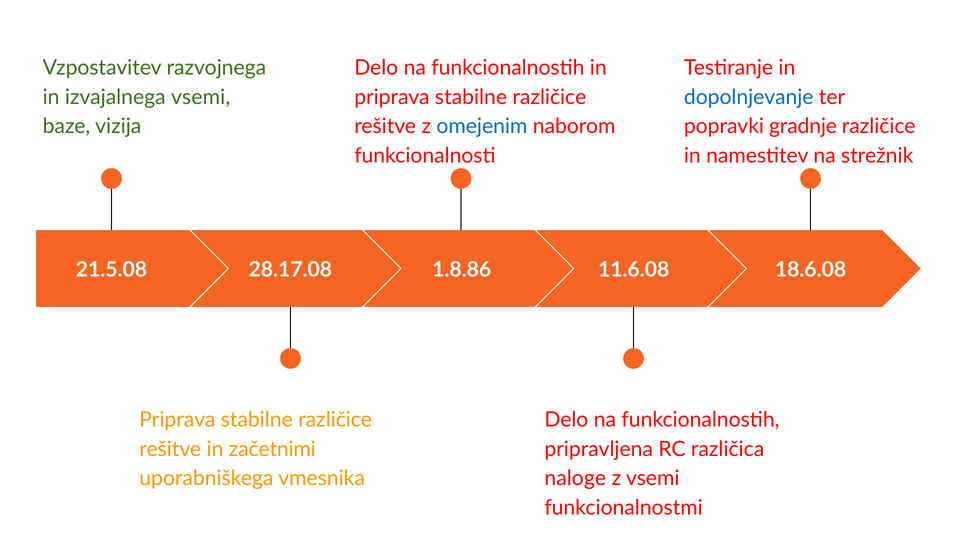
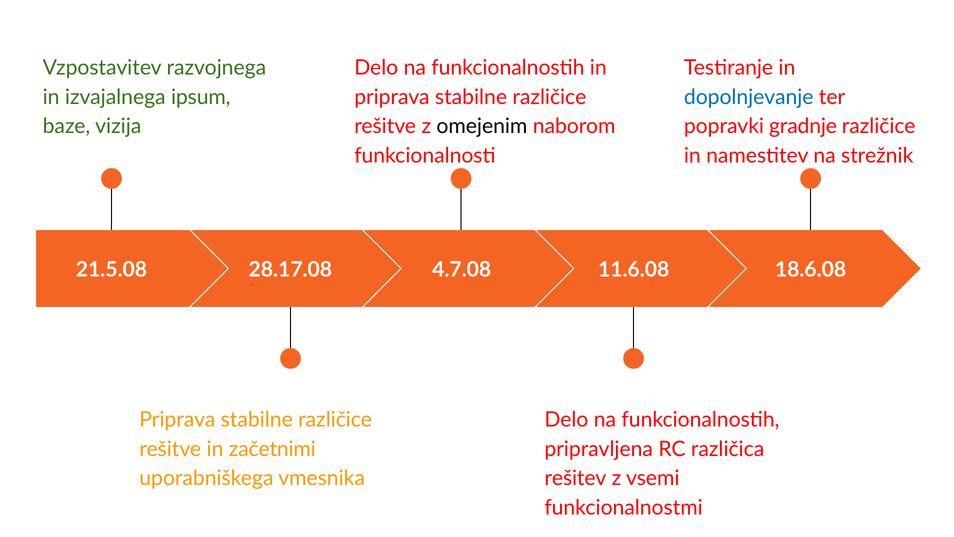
izvajalnega vsemi: vsemi -> ipsum (201, 97)
omejenim colour: blue -> black (482, 126)
1.8.86: 1.8.86 -> 4.7.08 (462, 270)
naloge: naloge -> rešitev (575, 478)
